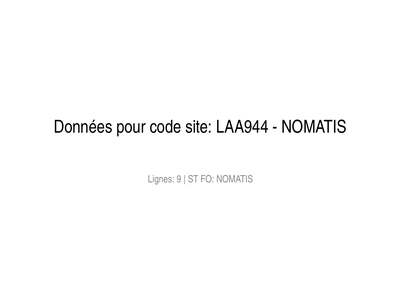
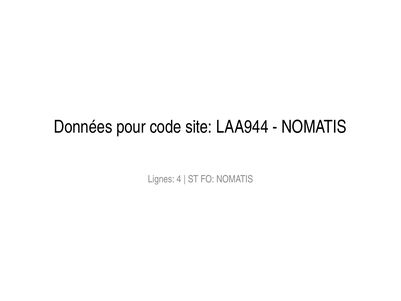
9: 9 -> 4 (179, 179)
